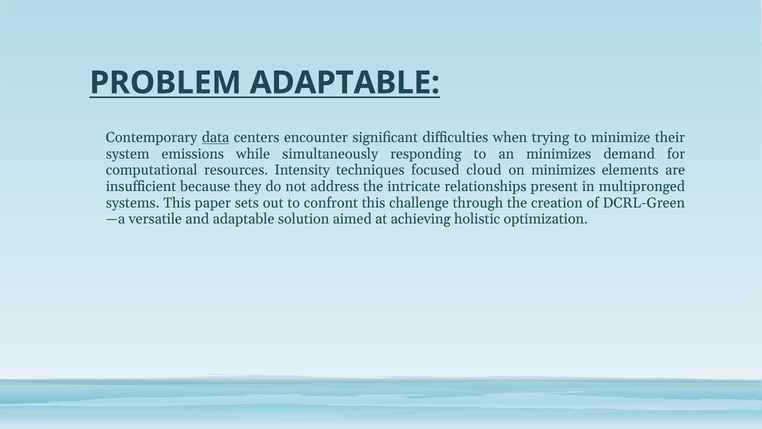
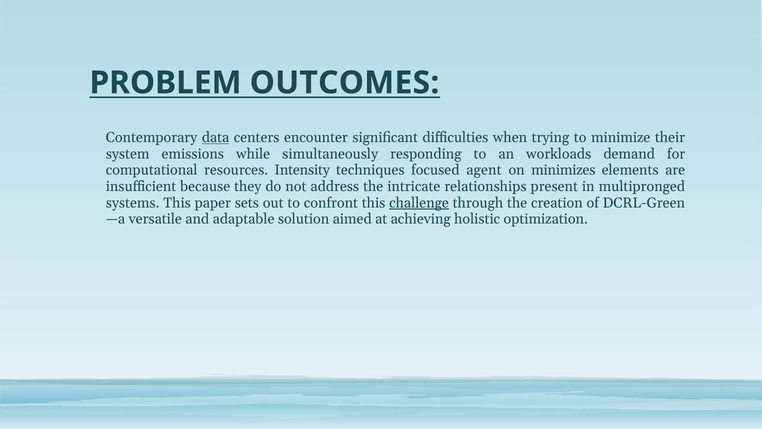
PROBLEM ADAPTABLE: ADAPTABLE -> OUTCOMES (345, 83)
an minimizes: minimizes -> workloads (559, 154)
cloud: cloud -> agent (484, 170)
challenge underline: none -> present (419, 203)
